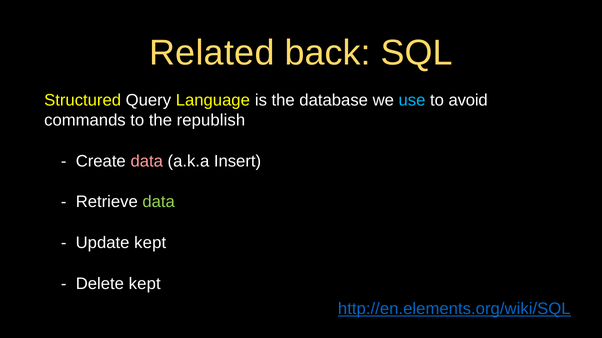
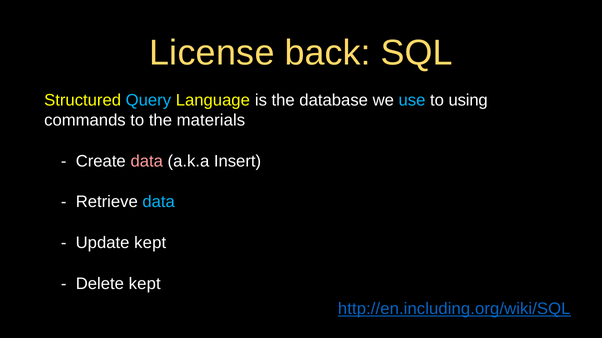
Related: Related -> License (212, 53)
Query colour: white -> light blue (148, 100)
avoid: avoid -> using (468, 100)
republish: republish -> materials (211, 120)
data colour: light green -> light blue (159, 202)
http://en.elements.org/wiki/SQL: http://en.elements.org/wiki/SQL -> http://en.including.org/wiki/SQL (454, 309)
